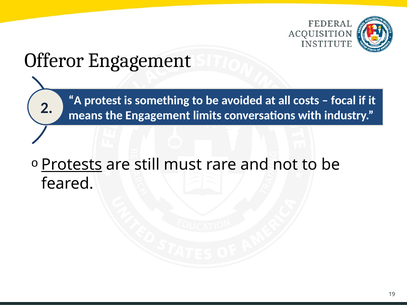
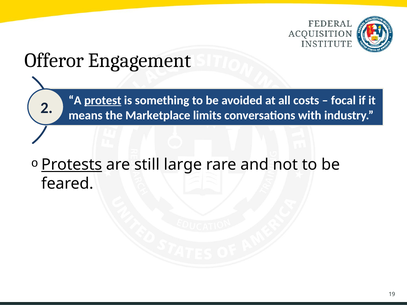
protest underline: none -> present (103, 100)
the Engagement: Engagement -> Marketplace (158, 115)
must: must -> large (183, 165)
